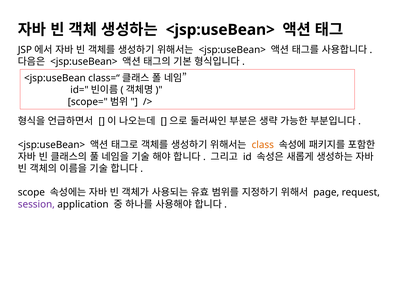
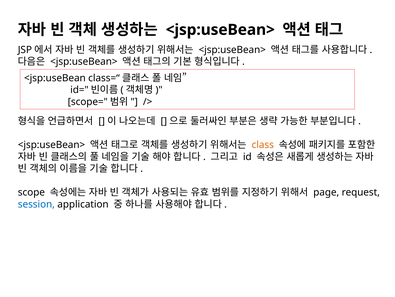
session colour: purple -> blue (36, 204)
